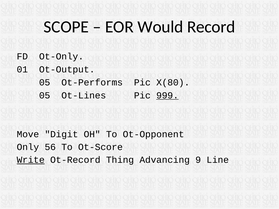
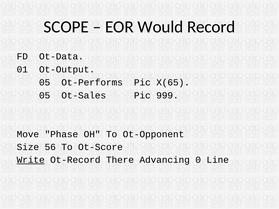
Ot-Only: Ot-Only -> Ot-Data (61, 56)
X(80: X(80 -> X(65 (173, 82)
Ot-Lines: Ot-Lines -> Ot-Sales (84, 96)
999 underline: present -> none (167, 96)
Digit: Digit -> Phase (61, 134)
Only: Only -> Size (28, 147)
Thing: Thing -> There (120, 160)
9: 9 -> 0 (198, 160)
